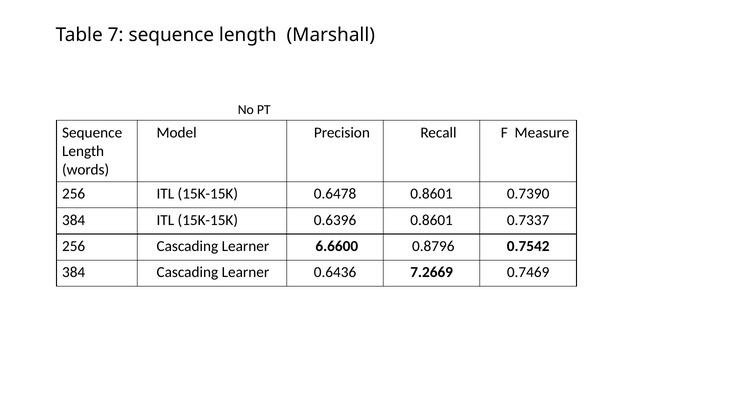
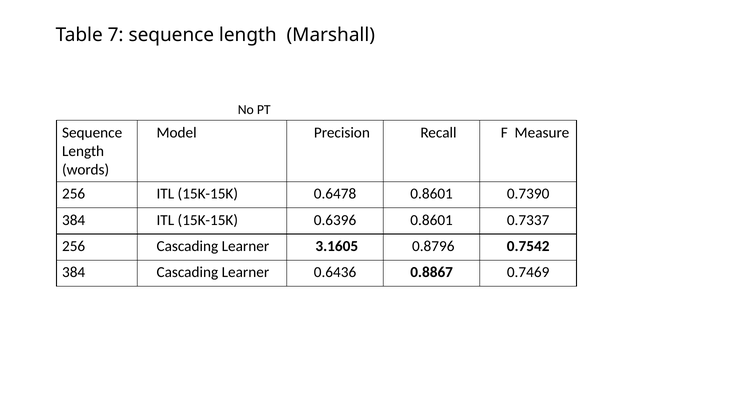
6.6600: 6.6600 -> 3.1605 (337, 246)
7.2669: 7.2669 -> 0.8867 (432, 272)
